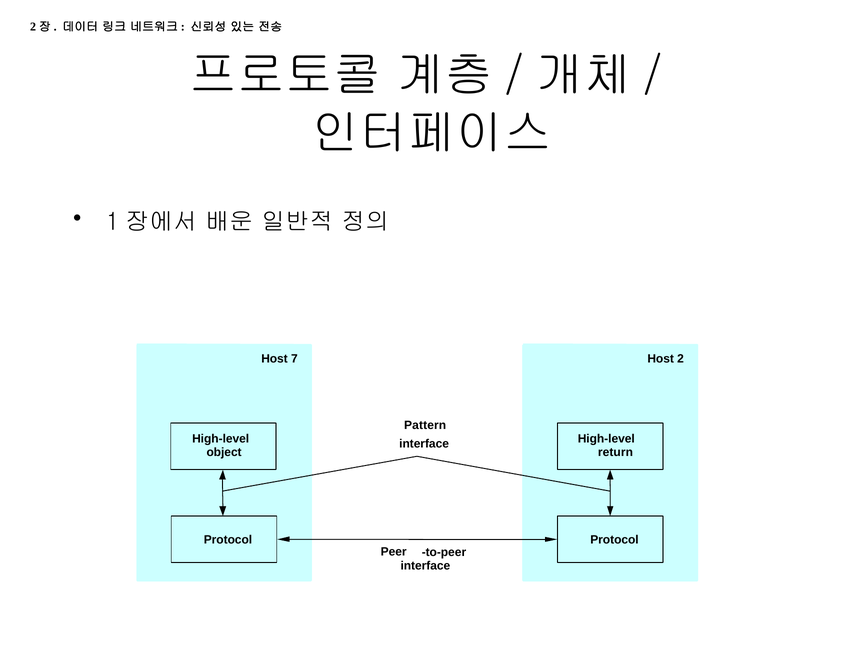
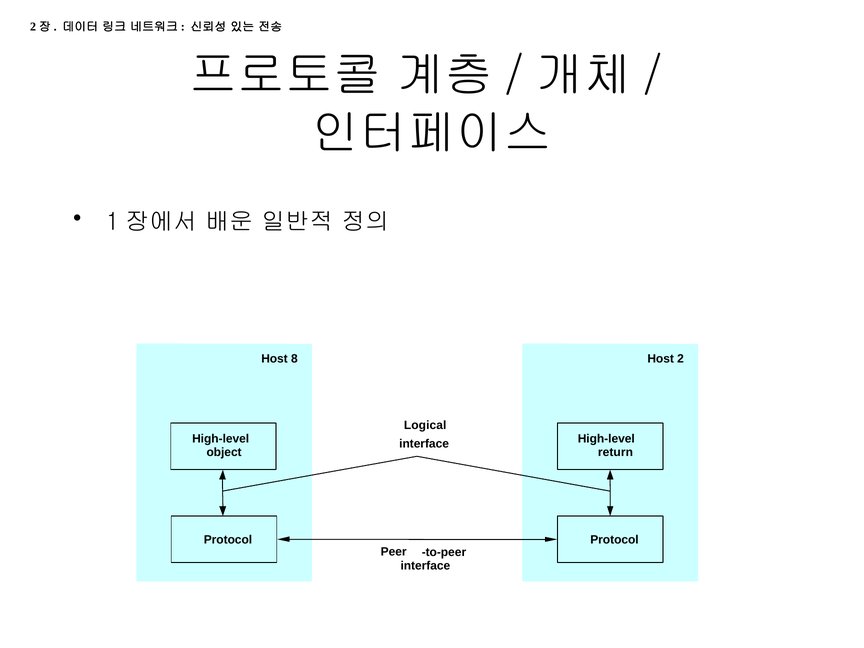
7: 7 -> 8 (294, 359)
Pattern: Pattern -> Logical (425, 425)
